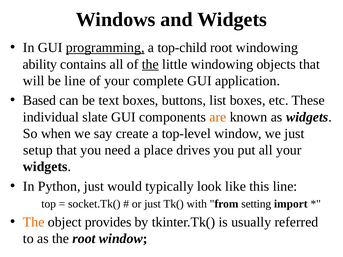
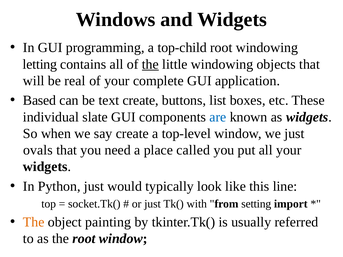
programming underline: present -> none (105, 48)
ability: ability -> letting (40, 64)
be line: line -> real (75, 81)
text boxes: boxes -> create (141, 101)
are colour: orange -> blue (218, 117)
setup: setup -> ovals (38, 150)
drives: drives -> called (193, 150)
provides: provides -> painting (108, 222)
